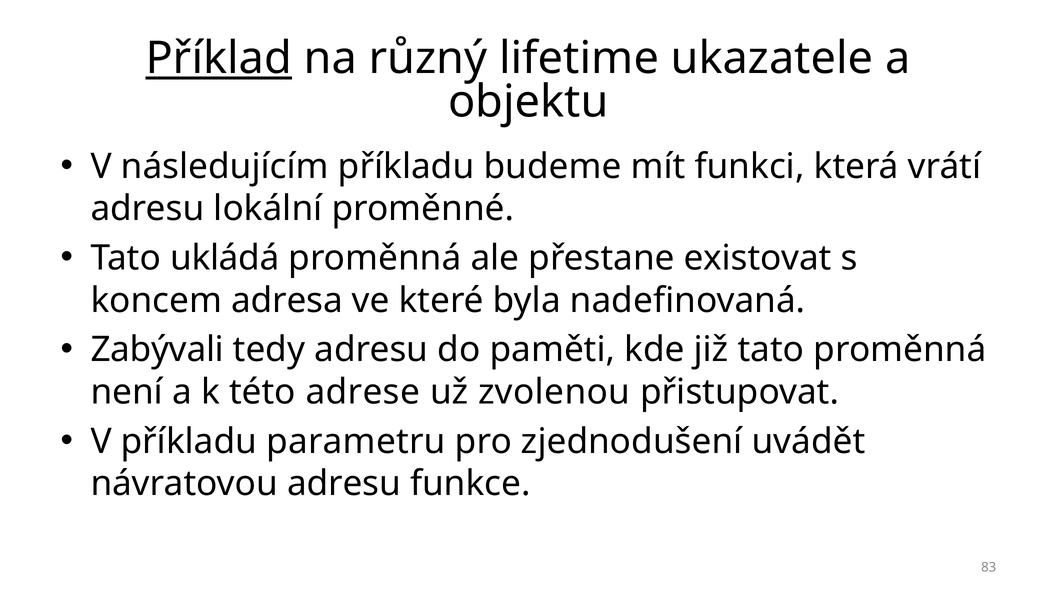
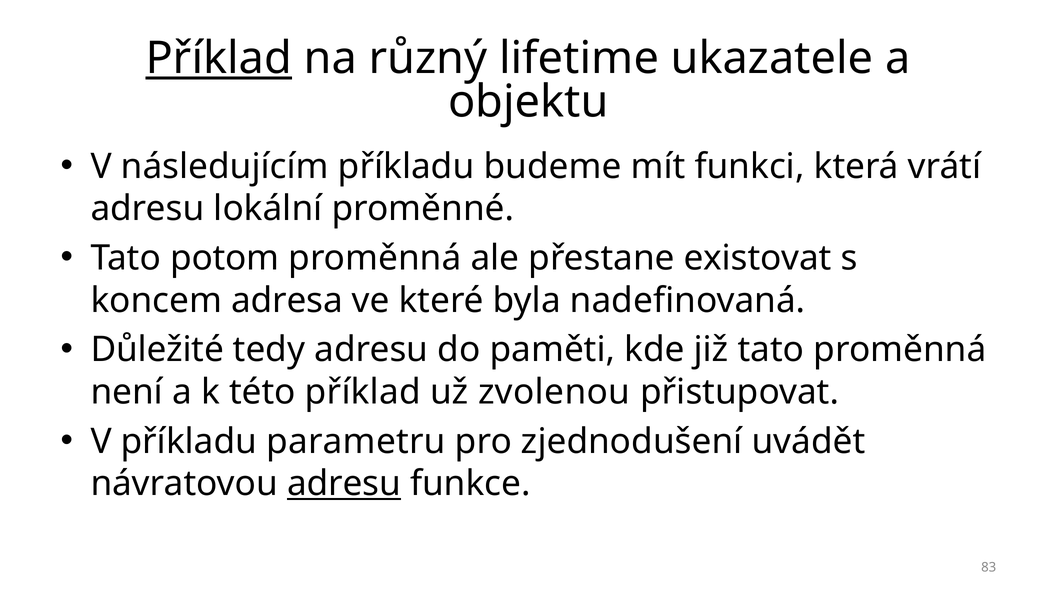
ukládá: ukládá -> potom (225, 258)
Zabývali: Zabývali -> Důležité (157, 350)
této adrese: adrese -> příklad (363, 392)
adresu underline: none -> present (344, 483)
